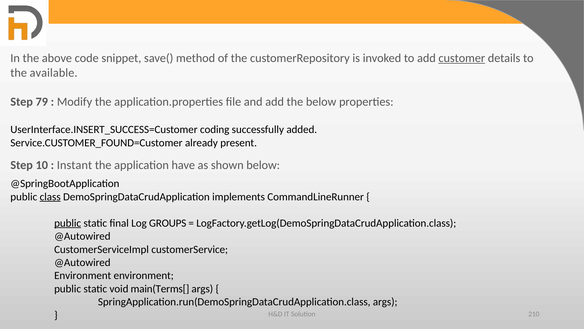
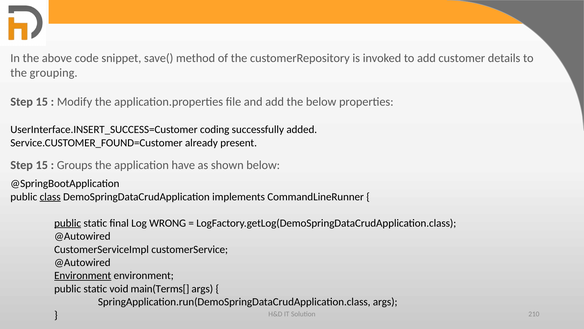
customer underline: present -> none (462, 58)
available: available -> grouping (54, 73)
79: 79 -> 15 (42, 102)
10: 10 -> 15 (42, 165)
Instant: Instant -> Groups (75, 165)
GROUPS: GROUPS -> WRONG (168, 223)
Environment underline: none -> present (83, 275)
